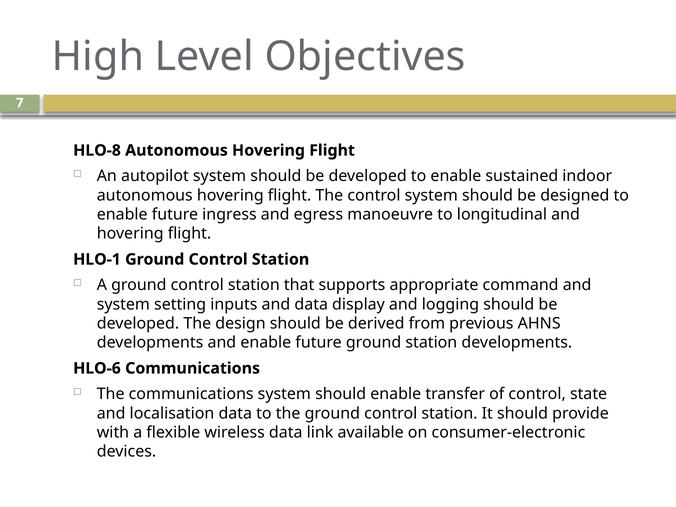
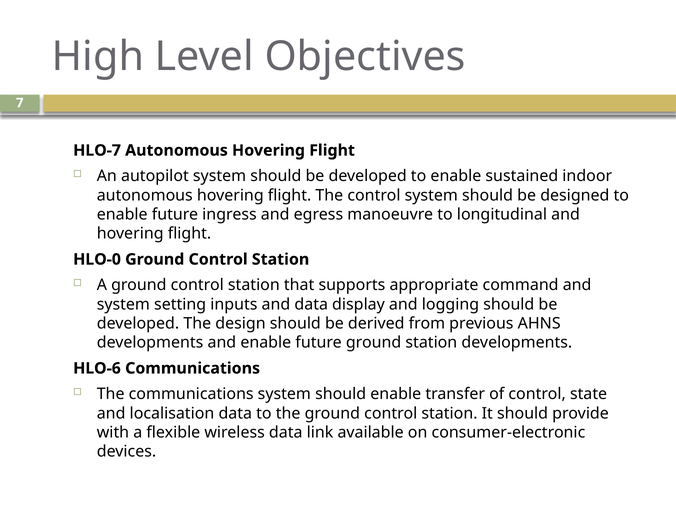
HLO-8: HLO-8 -> HLO-7 (97, 150)
HLO-1: HLO-1 -> HLO-0 (97, 259)
